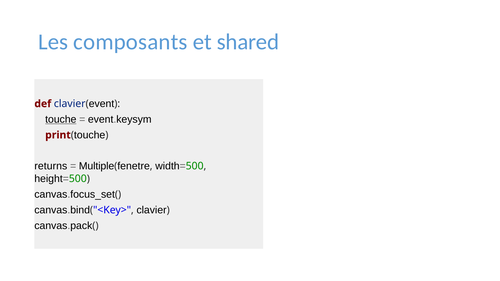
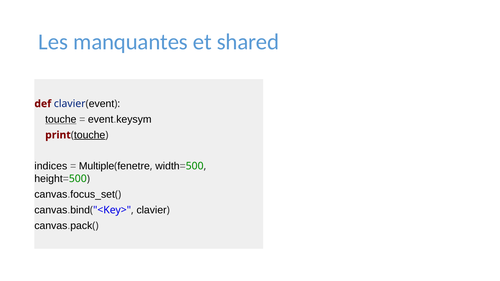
composants: composants -> manquantes (131, 42)
touche underline: none -> present (90, 135)
returns: returns -> indices (51, 166)
